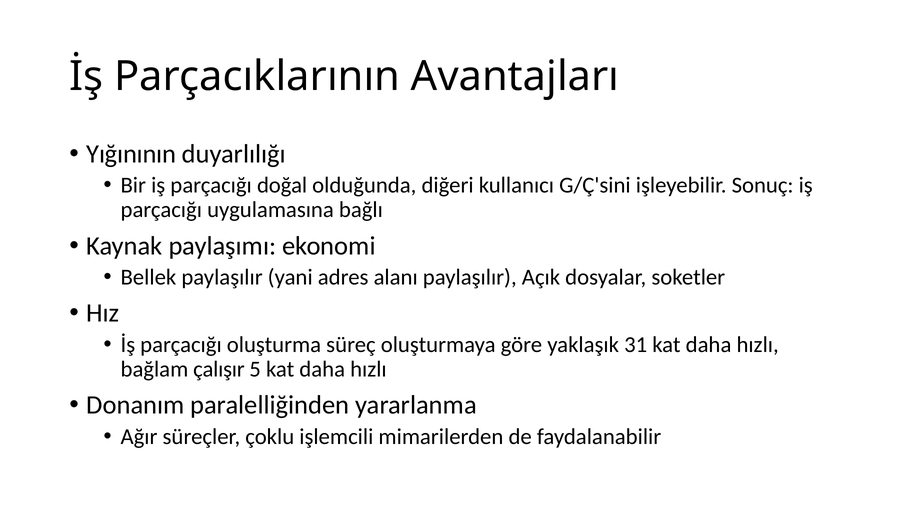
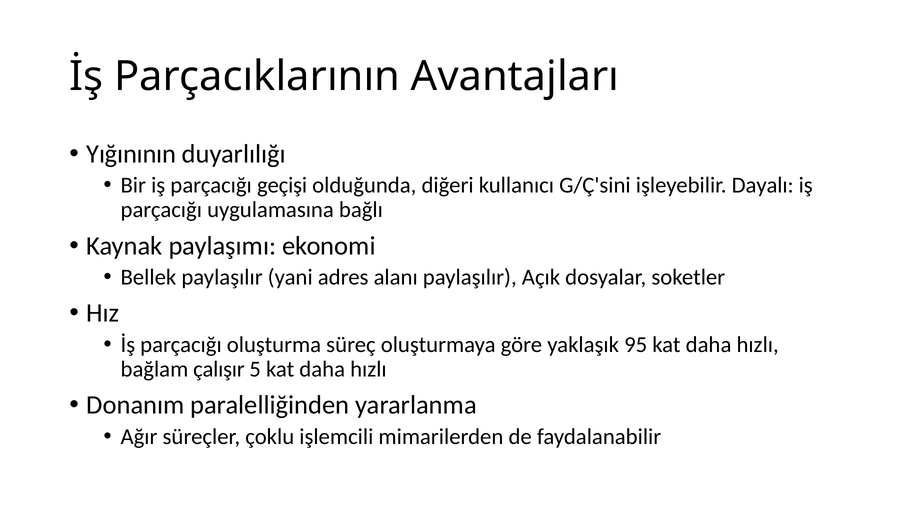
doğal: doğal -> geçişi (282, 185)
Sonuç: Sonuç -> Dayalı (763, 185)
31: 31 -> 95 (636, 345)
